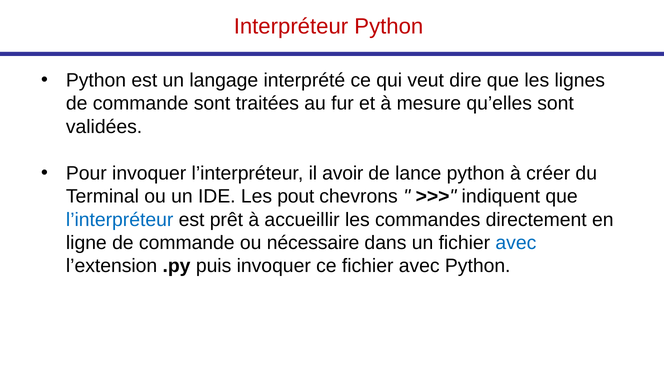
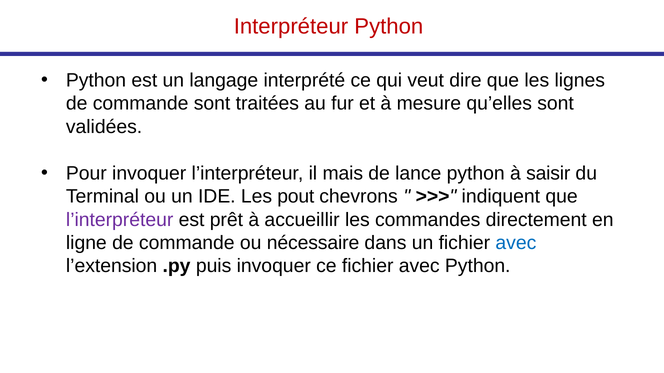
avoir: avoir -> mais (343, 173)
créer: créer -> saisir (548, 173)
l’interpréteur colour: blue -> purple (120, 220)
